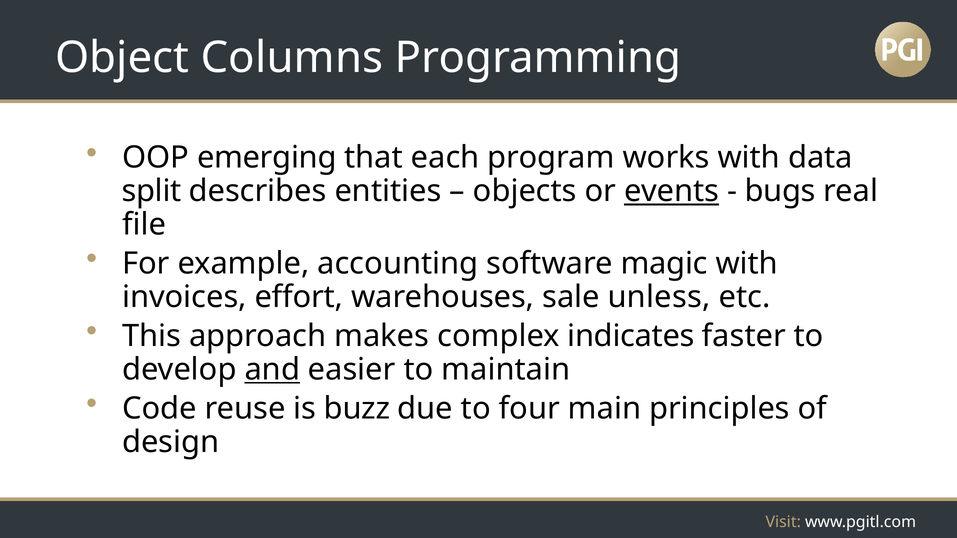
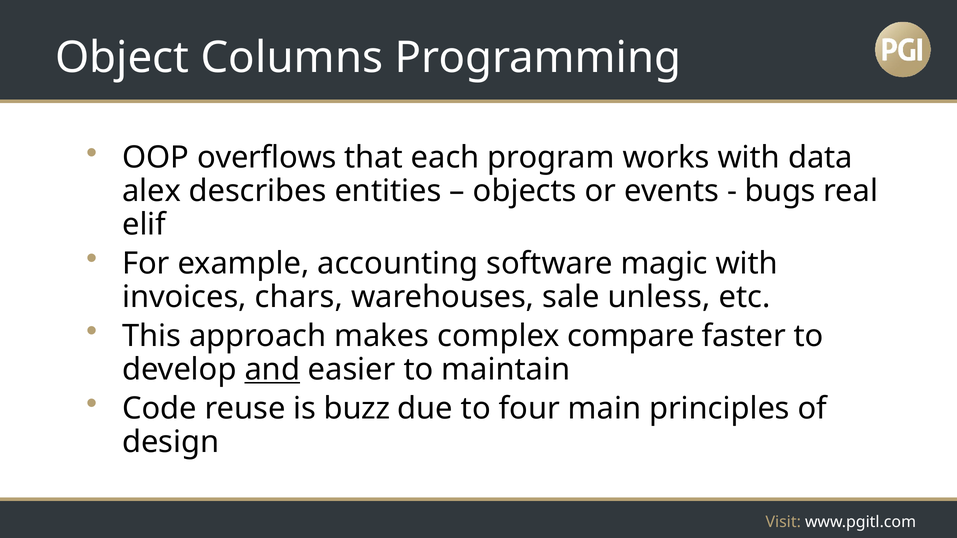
emerging: emerging -> overflows (267, 158)
split: split -> alex (152, 191)
events underline: present -> none (672, 191)
file: file -> elif (144, 225)
effort: effort -> chars (299, 297)
indicates: indicates -> compare (631, 336)
